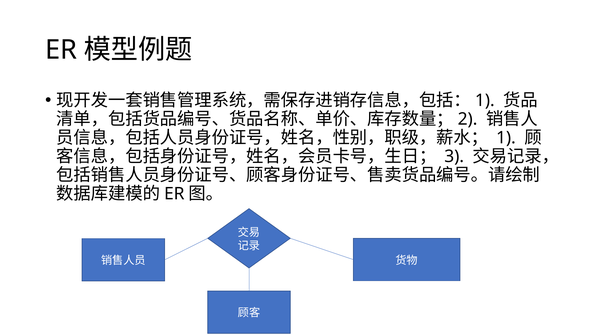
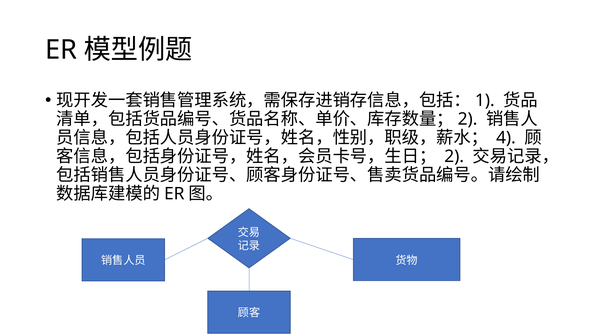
1: 1 -> 4 (506, 138)
3: 3 -> 2 (454, 156)
